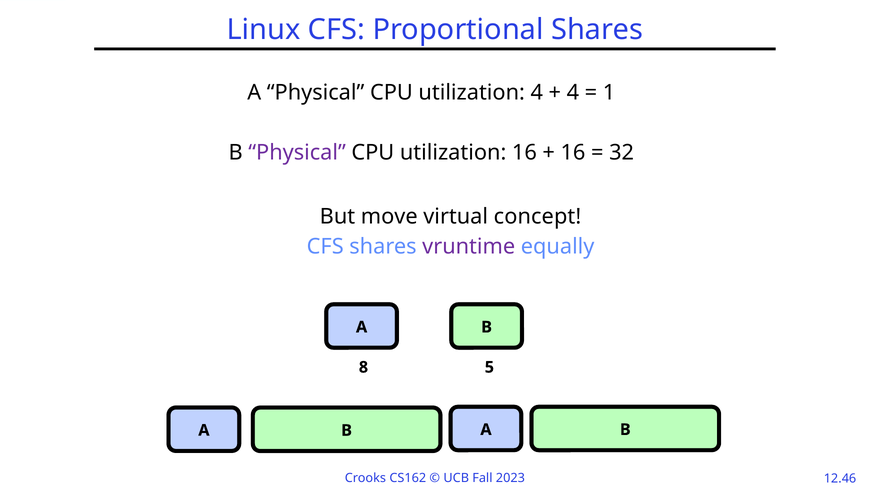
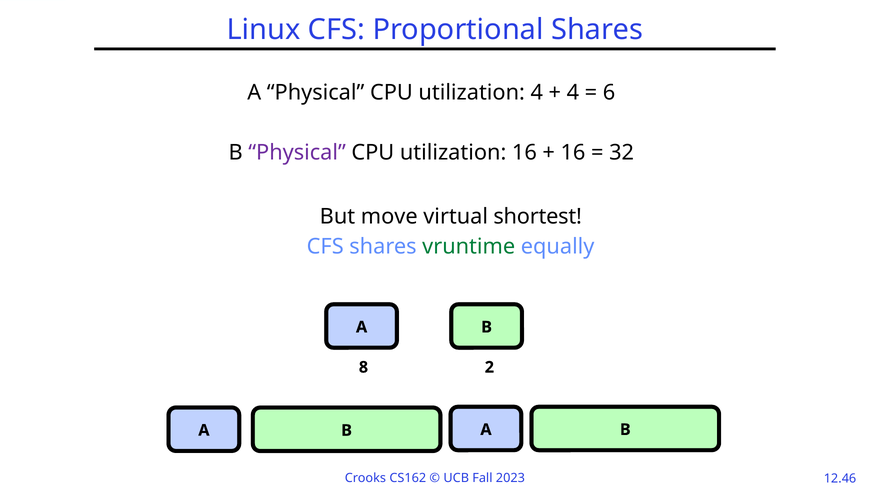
1: 1 -> 6 (609, 93)
concept: concept -> shortest (538, 217)
vruntime colour: purple -> green (469, 247)
5: 5 -> 2 (489, 368)
